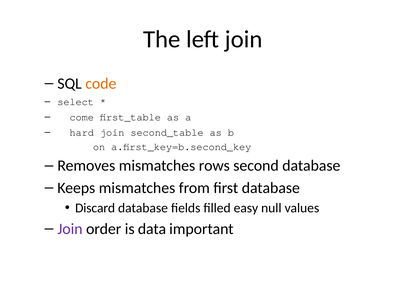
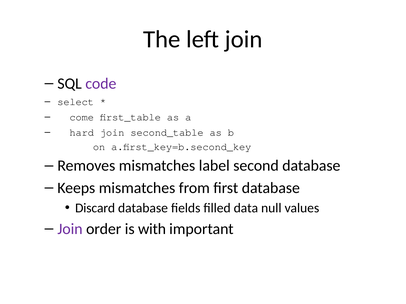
code colour: orange -> purple (101, 84)
rows: rows -> label (214, 166)
easy: easy -> data (246, 208)
data: data -> with (152, 229)
